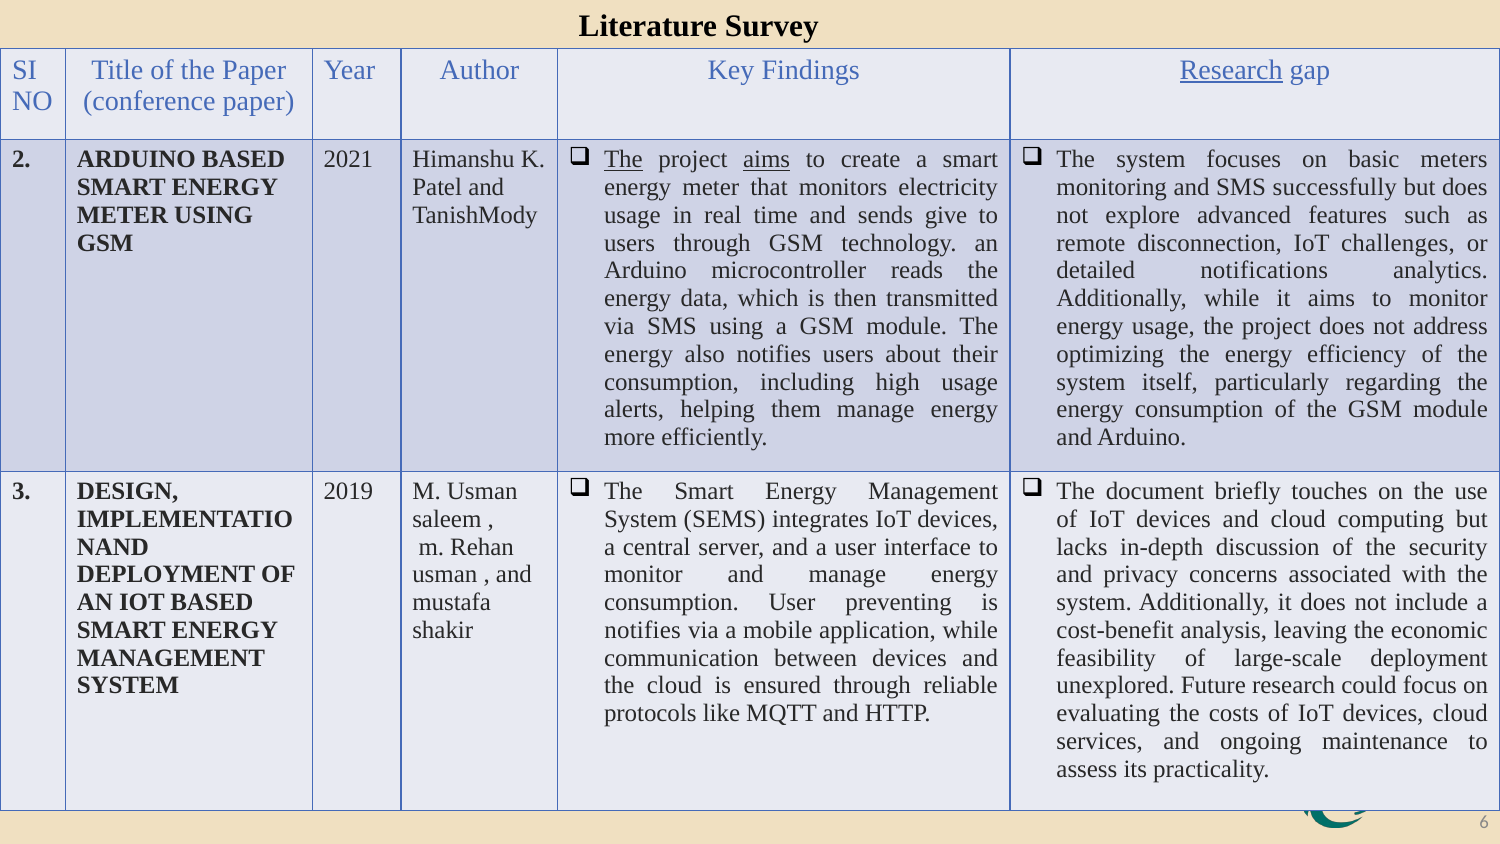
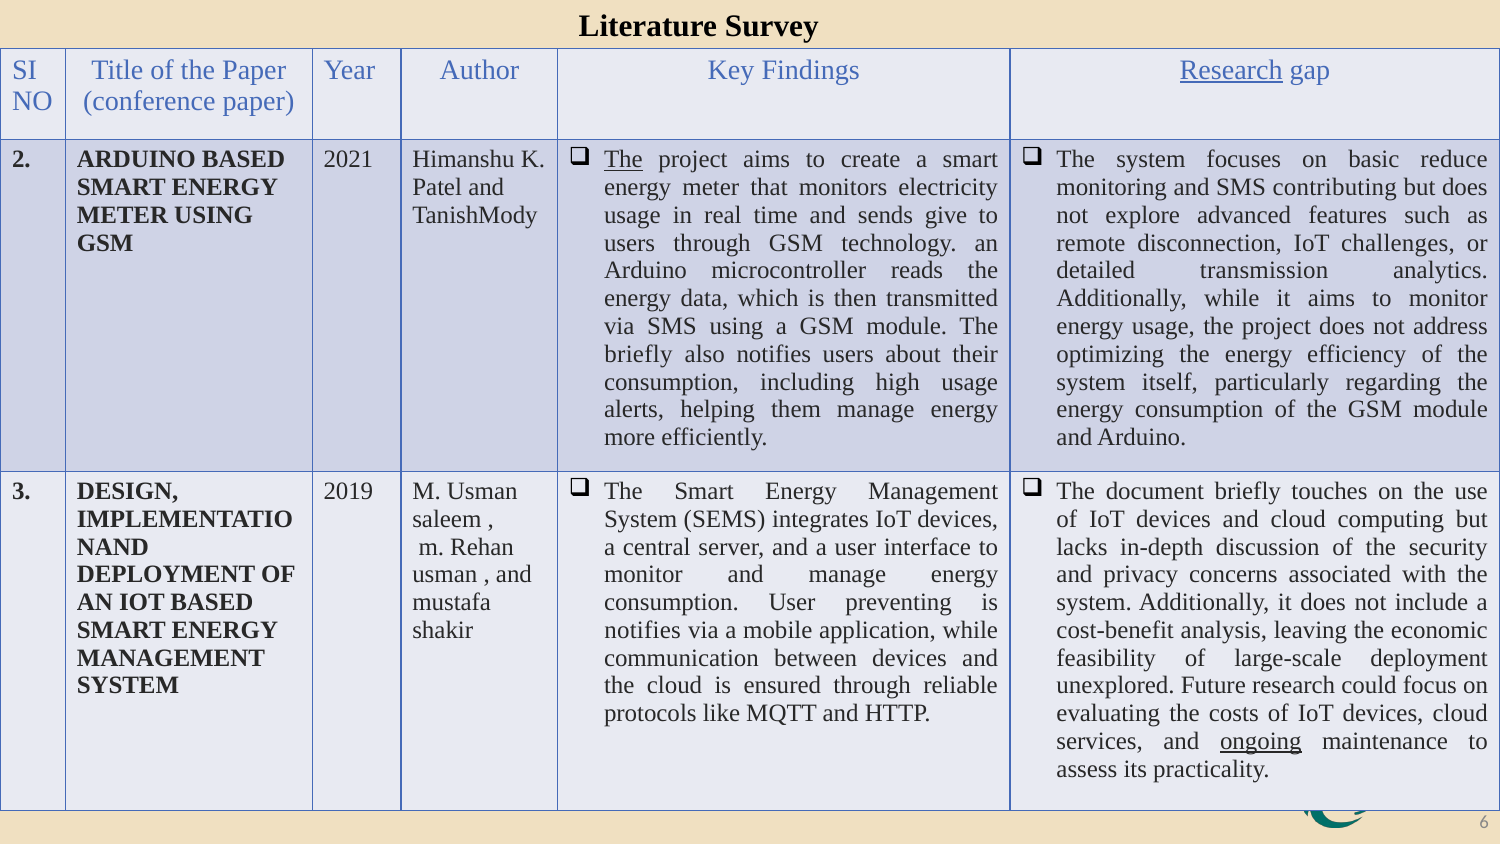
aims underline: present -> none (767, 159)
meters: meters -> reduce (1454, 159)
successfully: successfully -> contributing (1335, 187)
notifications: notifications -> transmission (1264, 271)
energy: energy -> briefly (638, 354)
ongoing underline: none -> present (1261, 741)
